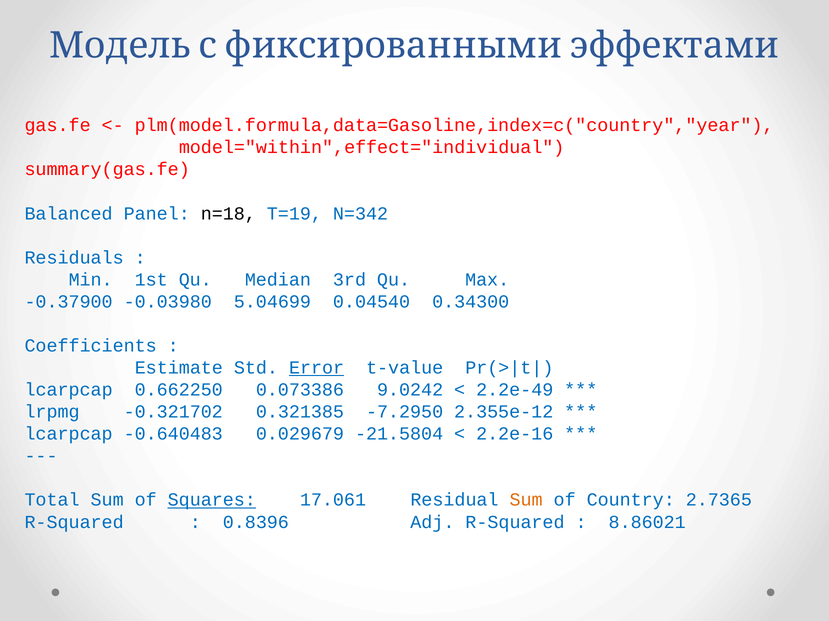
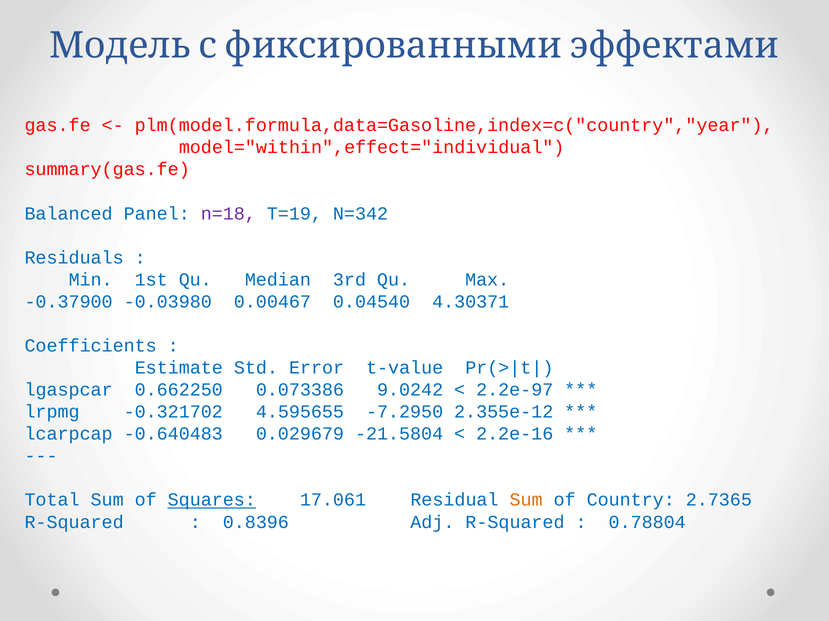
n=18 colour: black -> purple (228, 214)
5.04699: 5.04699 -> 0.00467 (272, 302)
0.34300: 0.34300 -> 4.30371 (471, 302)
Error underline: present -> none (317, 368)
lcarpcap: lcarpcap -> lgaspcar (69, 390)
2.2e-49: 2.2e-49 -> 2.2e-97 (515, 390)
0.321385: 0.321385 -> 4.595655 (300, 412)
8.86021: 8.86021 -> 0.78804 (647, 523)
